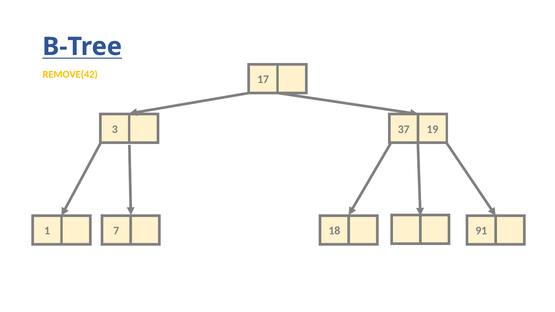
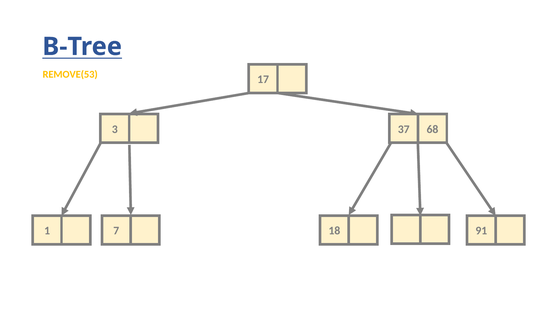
REMOVE(42: REMOVE(42 -> REMOVE(53 (70, 75)
19: 19 -> 68 (432, 129)
